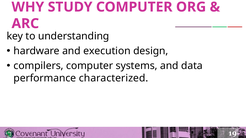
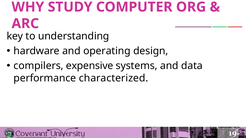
execution: execution -> operating (107, 51)
compilers computer: computer -> expensive (90, 66)
